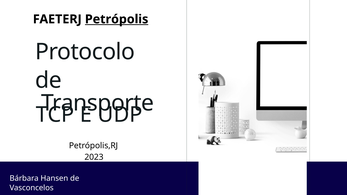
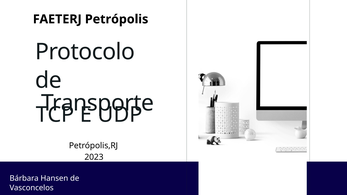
Petrópolis underline: present -> none (117, 19)
